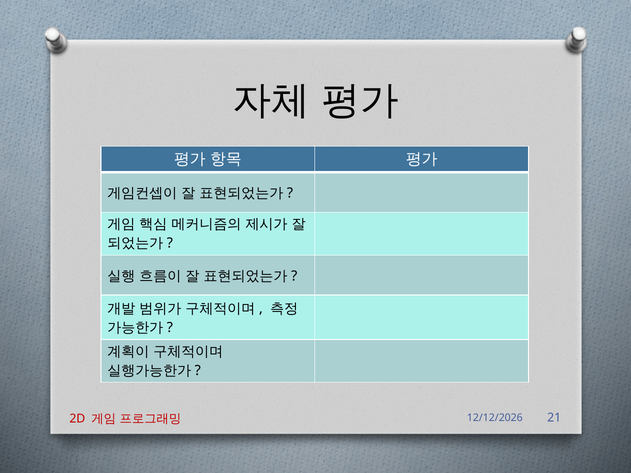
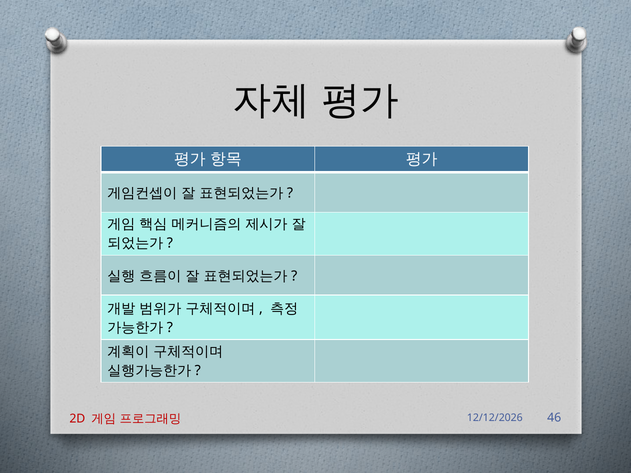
21: 21 -> 46 (554, 418)
